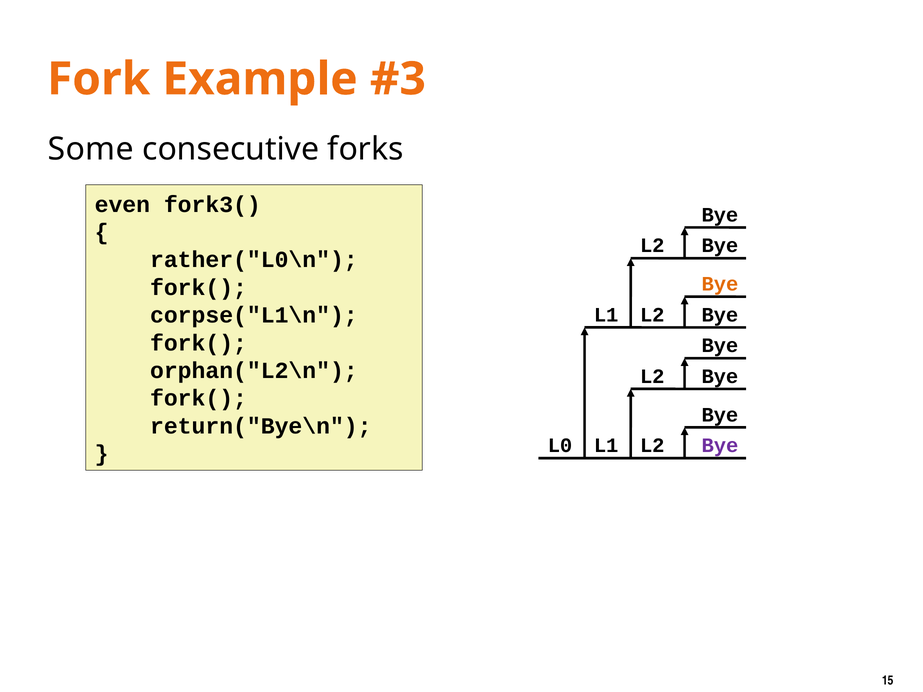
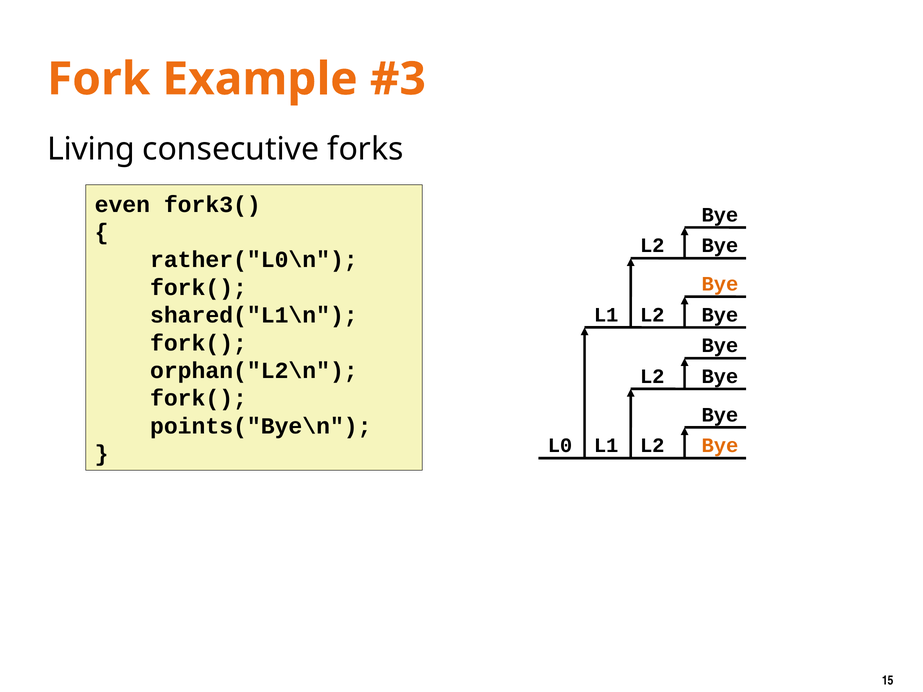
Some: Some -> Living (91, 149)
corpse("L1\n: corpse("L1\n -> shared("L1\n (254, 315)
return("Bye\n: return("Bye\n -> points("Bye\n (261, 426)
Bye colour: purple -> orange (720, 446)
